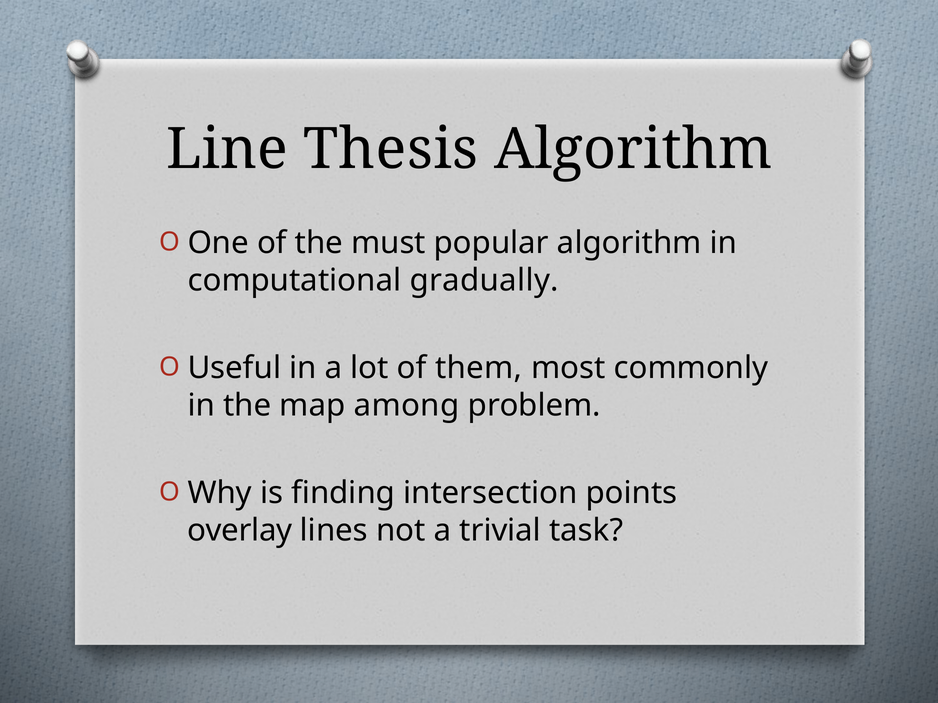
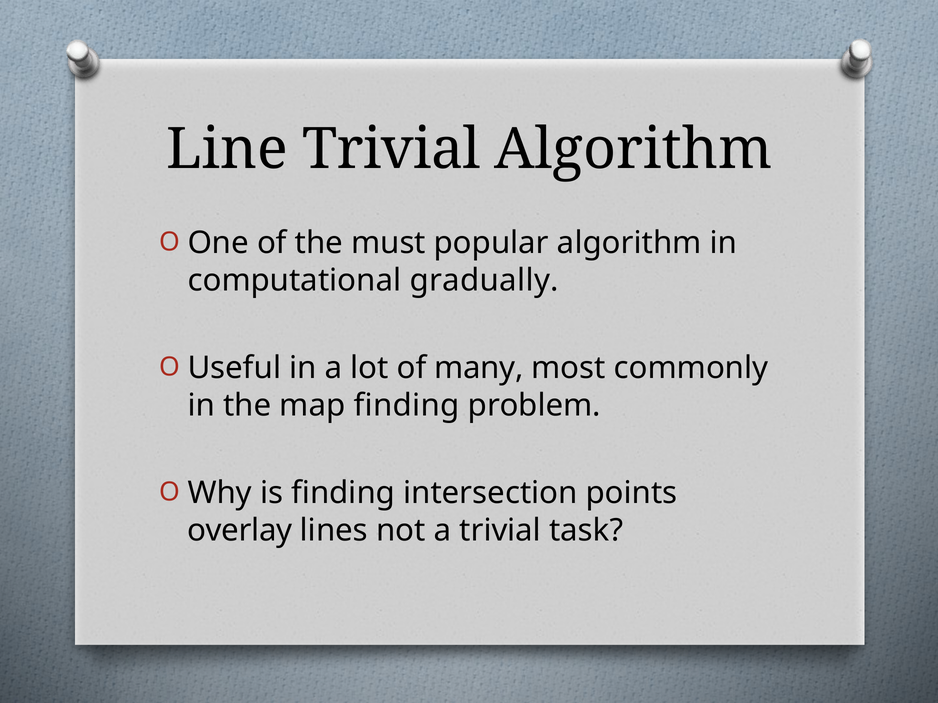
Line Thesis: Thesis -> Trivial (391, 150)
them: them -> many (479, 368)
map among: among -> finding (407, 406)
